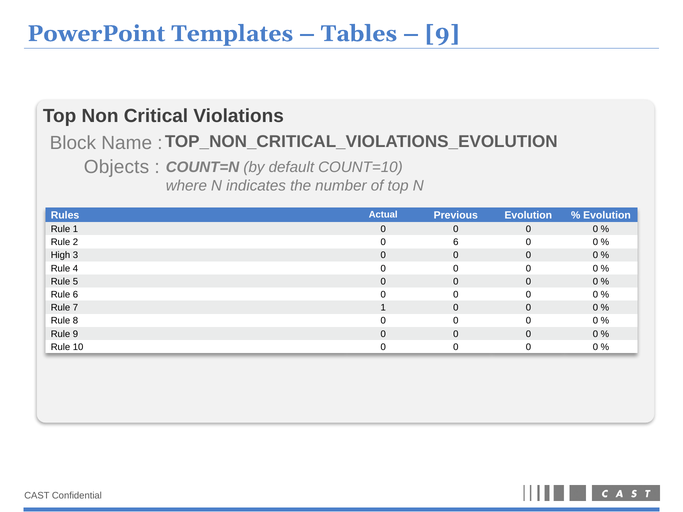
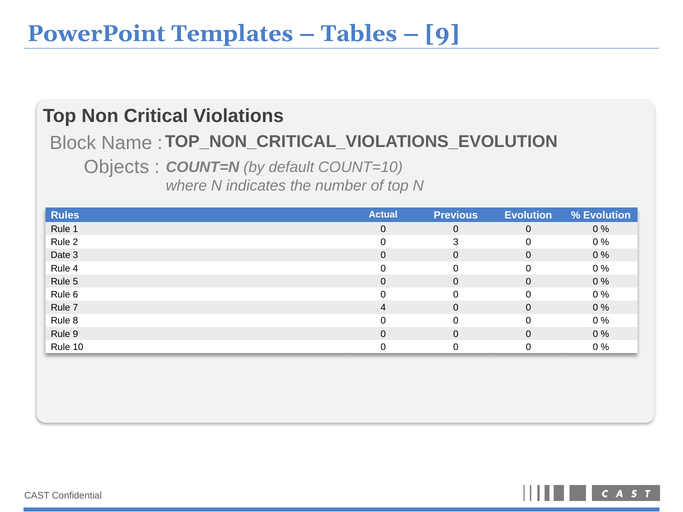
0 6: 6 -> 3 (456, 242)
High: High -> Date (61, 255)
7 1: 1 -> 4 (383, 308)
